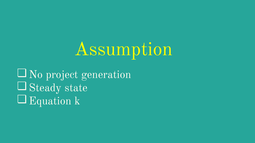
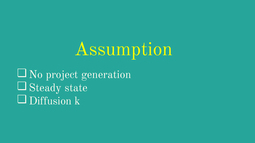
Equation: Equation -> Diffusion (50, 101)
